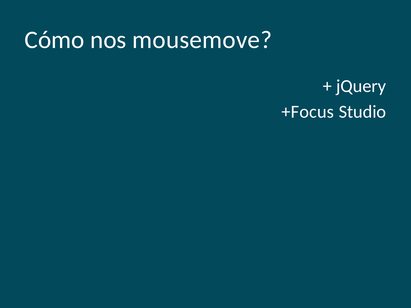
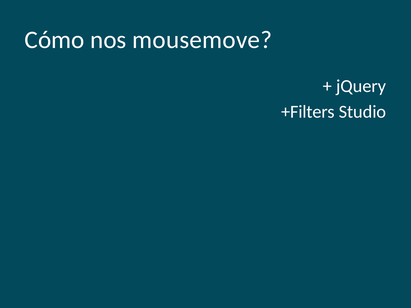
+Focus: +Focus -> +Filters (308, 112)
